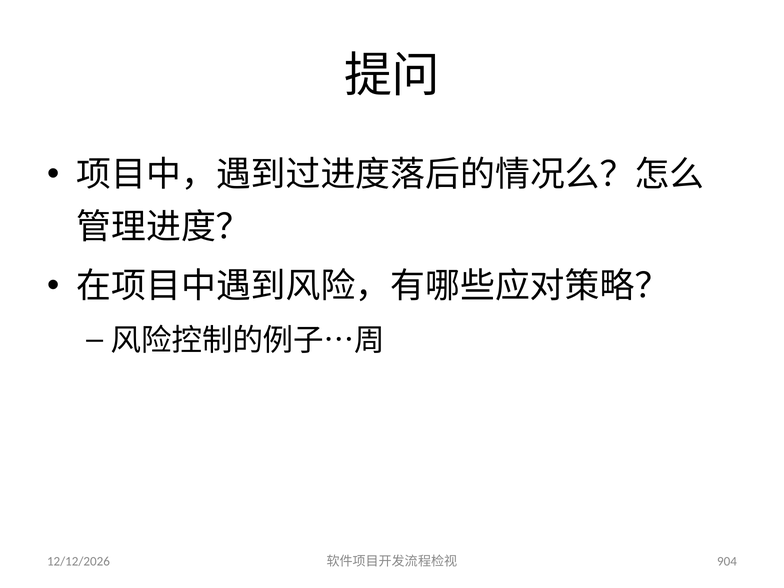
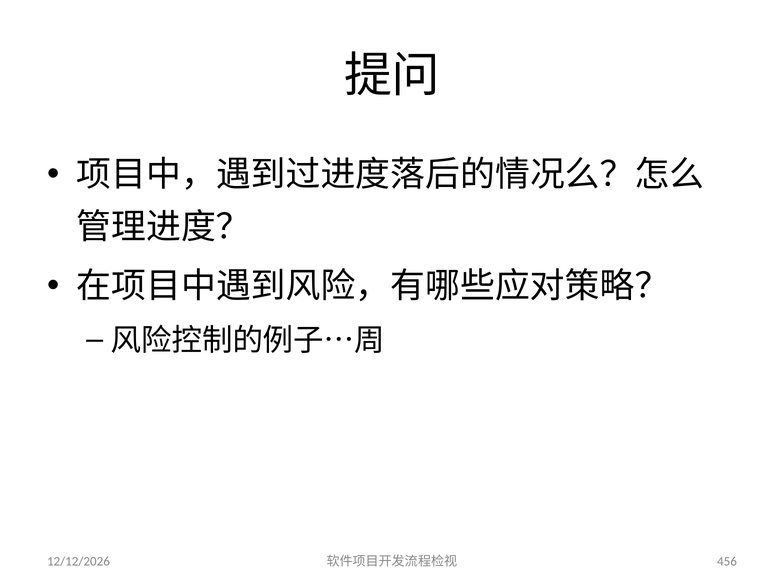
904: 904 -> 456 (727, 561)
